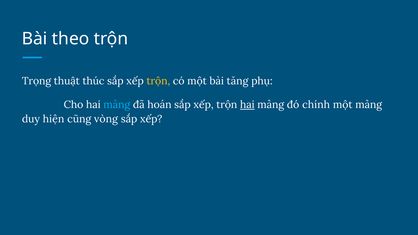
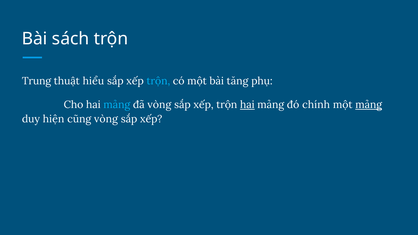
theo: theo -> sách (71, 39)
Trọng: Trọng -> Trung (37, 81)
thúc: thúc -> hiểu (93, 81)
trộn colour: yellow -> light blue (158, 81)
đã hoán: hoán -> vòng (159, 105)
mảng underline: none -> present (369, 105)
